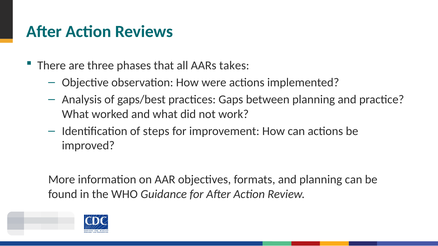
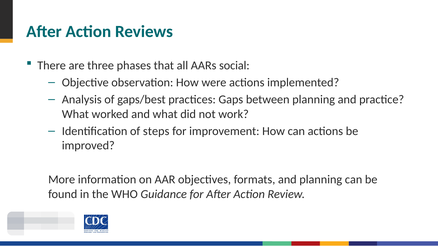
takes: takes -> social (234, 66)
